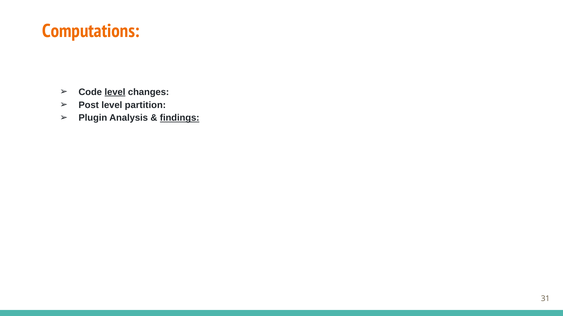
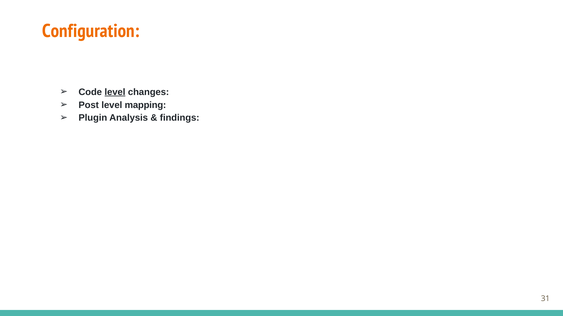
Computations: Computations -> Configuration (91, 31)
partition: partition -> mapping (145, 105)
findings underline: present -> none (180, 118)
